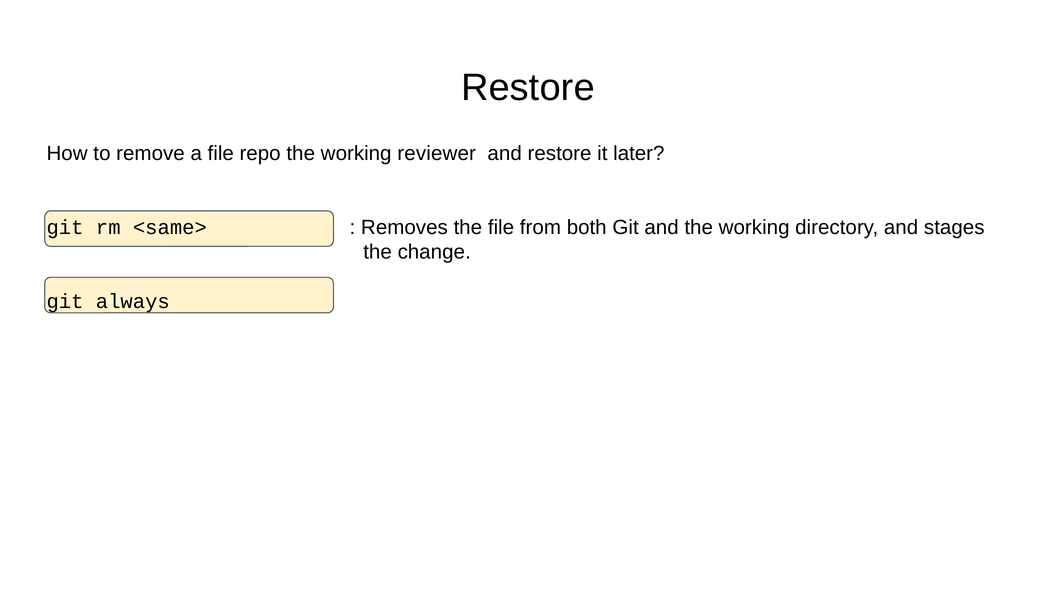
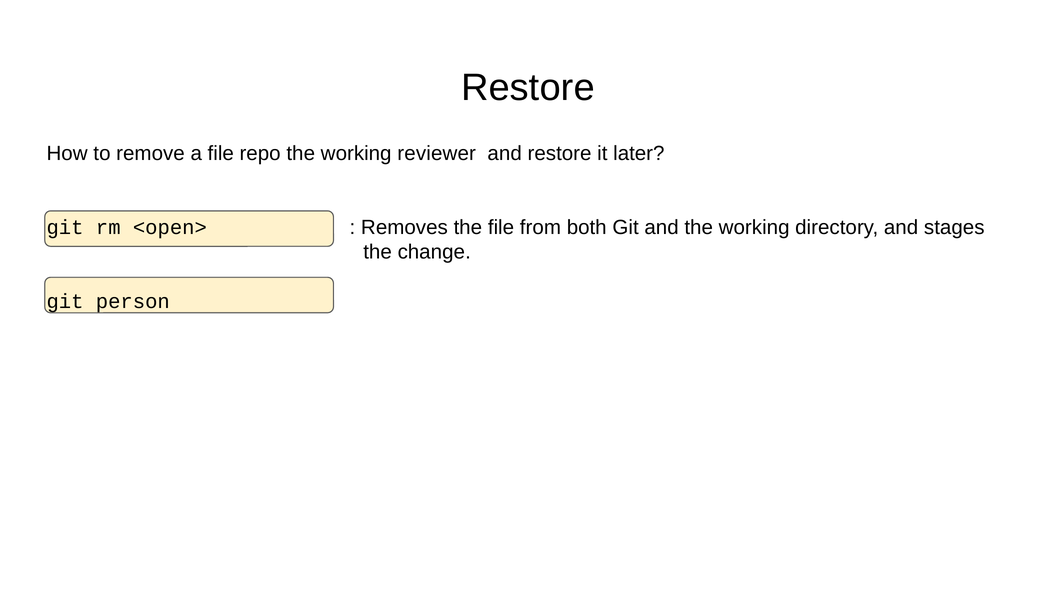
<same>: <same> -> <open> (170, 227)
always: always -> person (133, 301)
